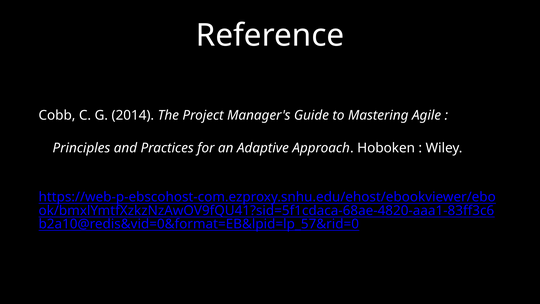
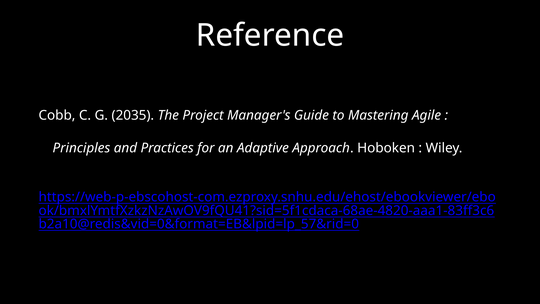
2014: 2014 -> 2035 (133, 115)
